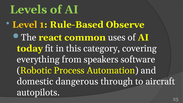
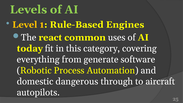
Observe: Observe -> Engines (125, 25)
speakers: speakers -> generate (101, 59)
